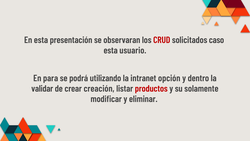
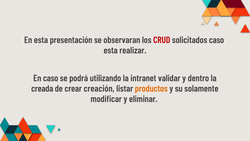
usuario: usuario -> realizar (133, 50)
En para: para -> caso (51, 78)
opción: opción -> validar (169, 78)
validar: validar -> creada (42, 88)
productos colour: red -> orange (151, 88)
